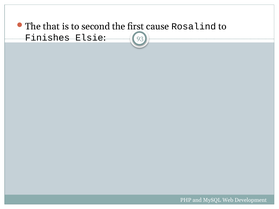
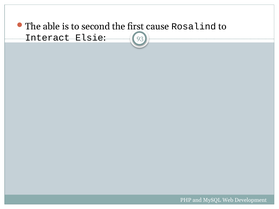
that: that -> able (51, 27)
Finishes: Finishes -> Interact (47, 38)
